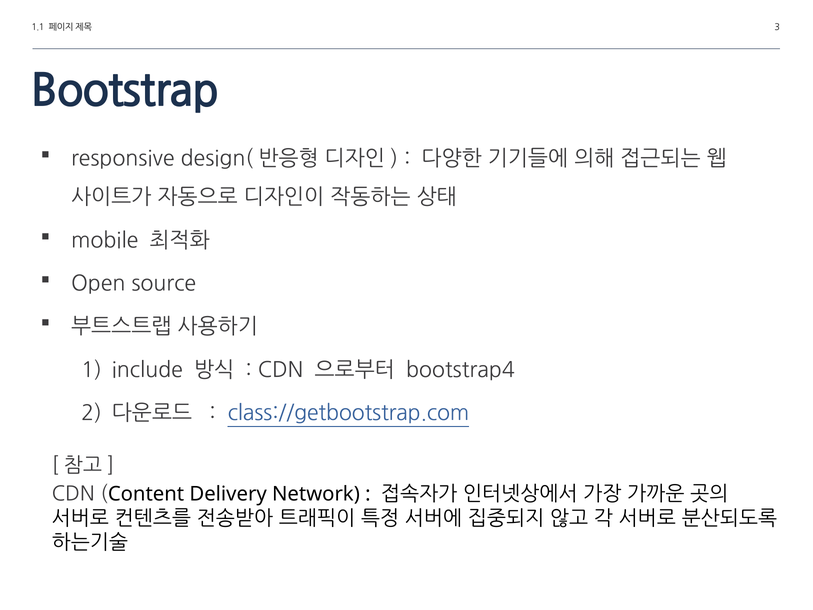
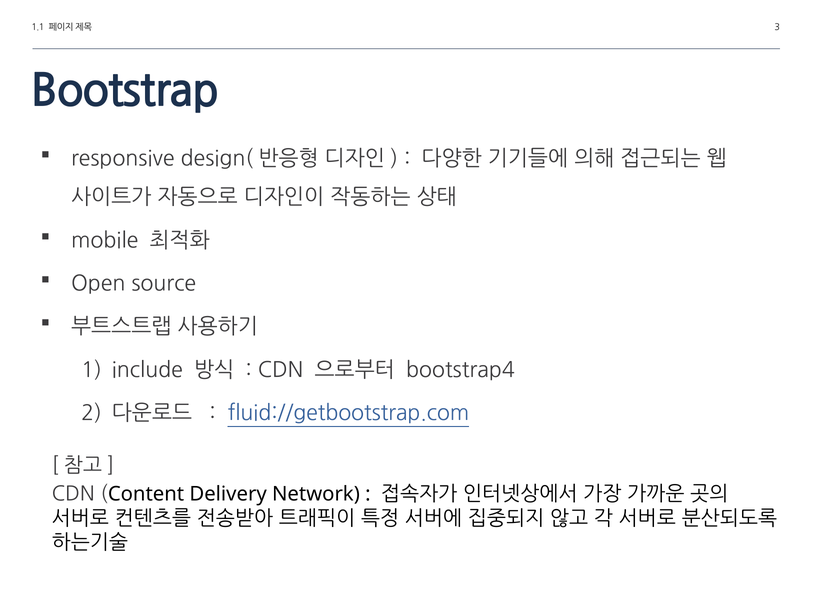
class://getbootstrap.com: class://getbootstrap.com -> fluid://getbootstrap.com (348, 413)
